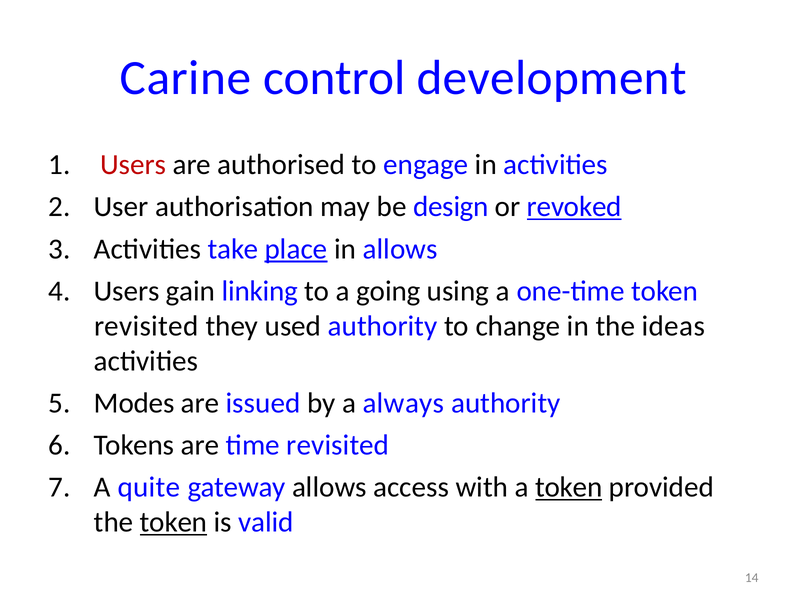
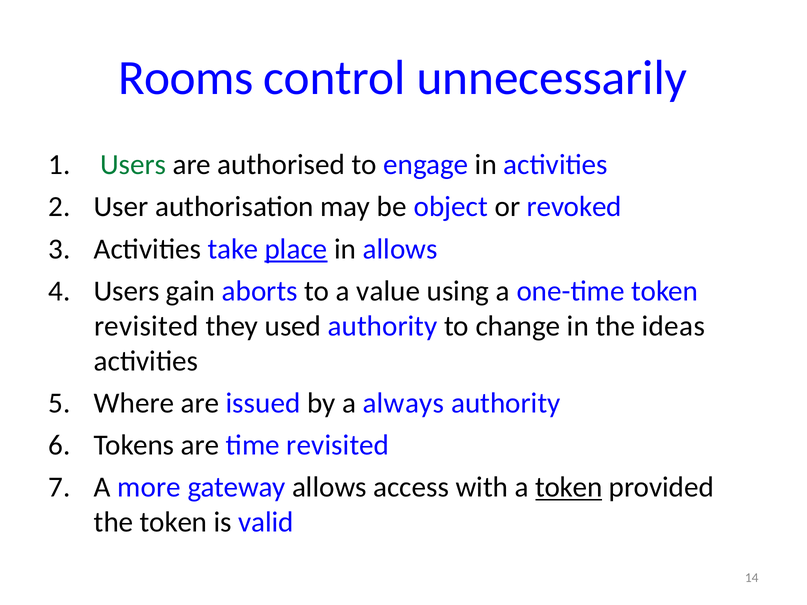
Carine: Carine -> Rooms (186, 78)
development: development -> unnecessarily (552, 78)
Users colour: red -> green (133, 165)
design: design -> object (451, 207)
revoked underline: present -> none (574, 207)
linking: linking -> aborts (260, 291)
going: going -> value (388, 291)
Modes: Modes -> Where (134, 403)
quite: quite -> more (149, 487)
token underline: present -> none (174, 522)
